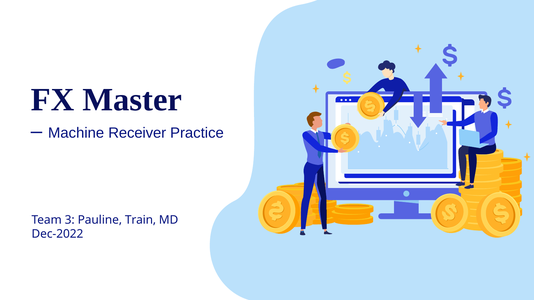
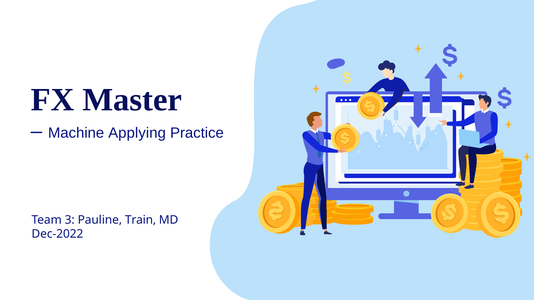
Receiver: Receiver -> Applying (137, 133)
